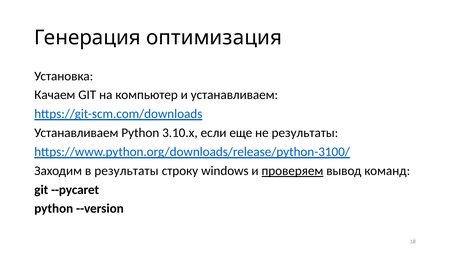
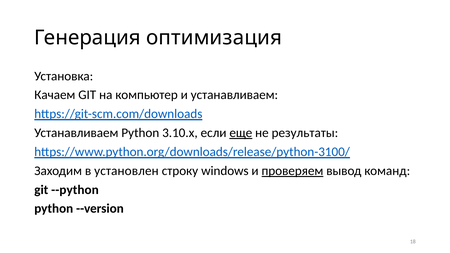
еще underline: none -> present (241, 133)
в результаты: результаты -> установлен (126, 171)
--pycaret: --pycaret -> --python (75, 190)
